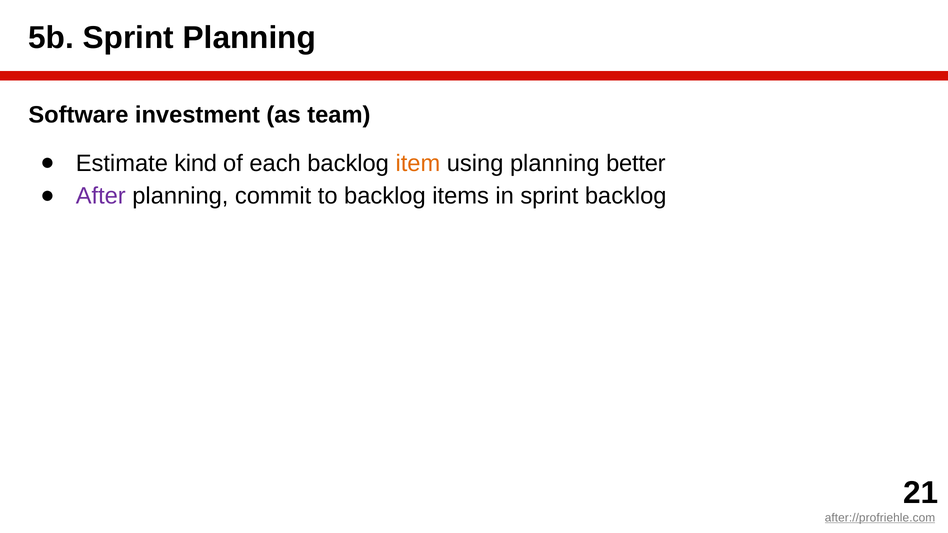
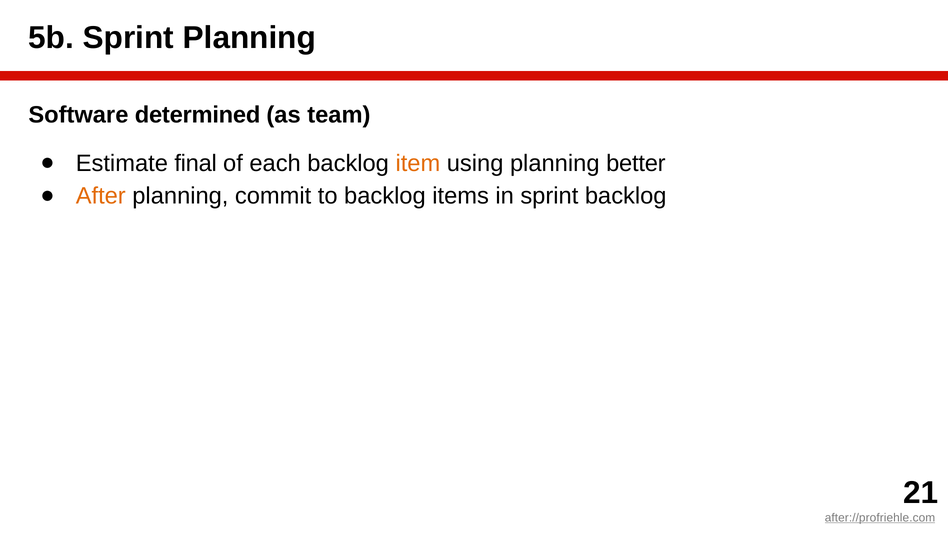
investment: investment -> determined (198, 115)
kind: kind -> final (196, 163)
After colour: purple -> orange (101, 196)
